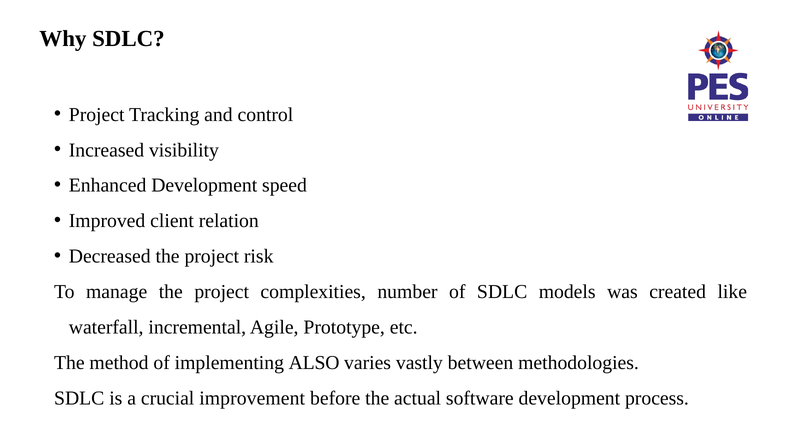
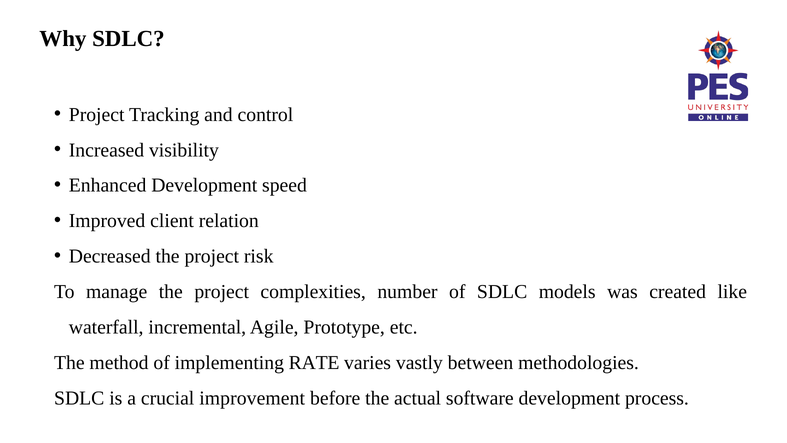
ALSO: ALSO -> RATE (314, 362)
